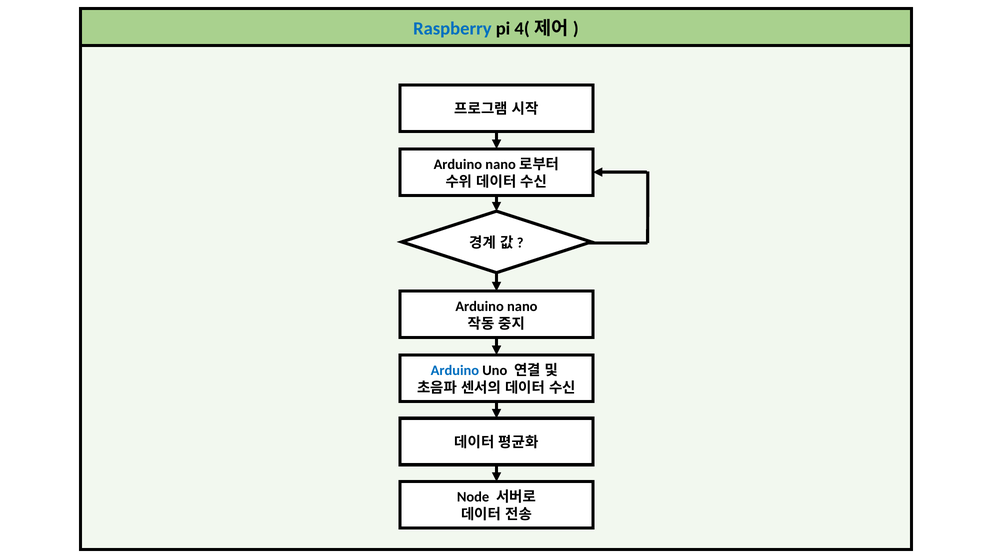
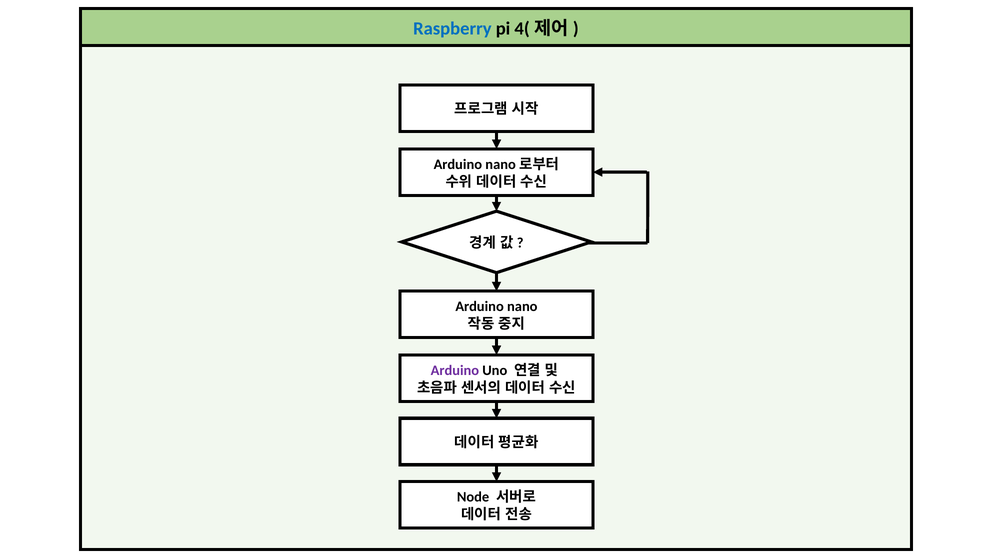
Arduino colour: blue -> purple (455, 370)
